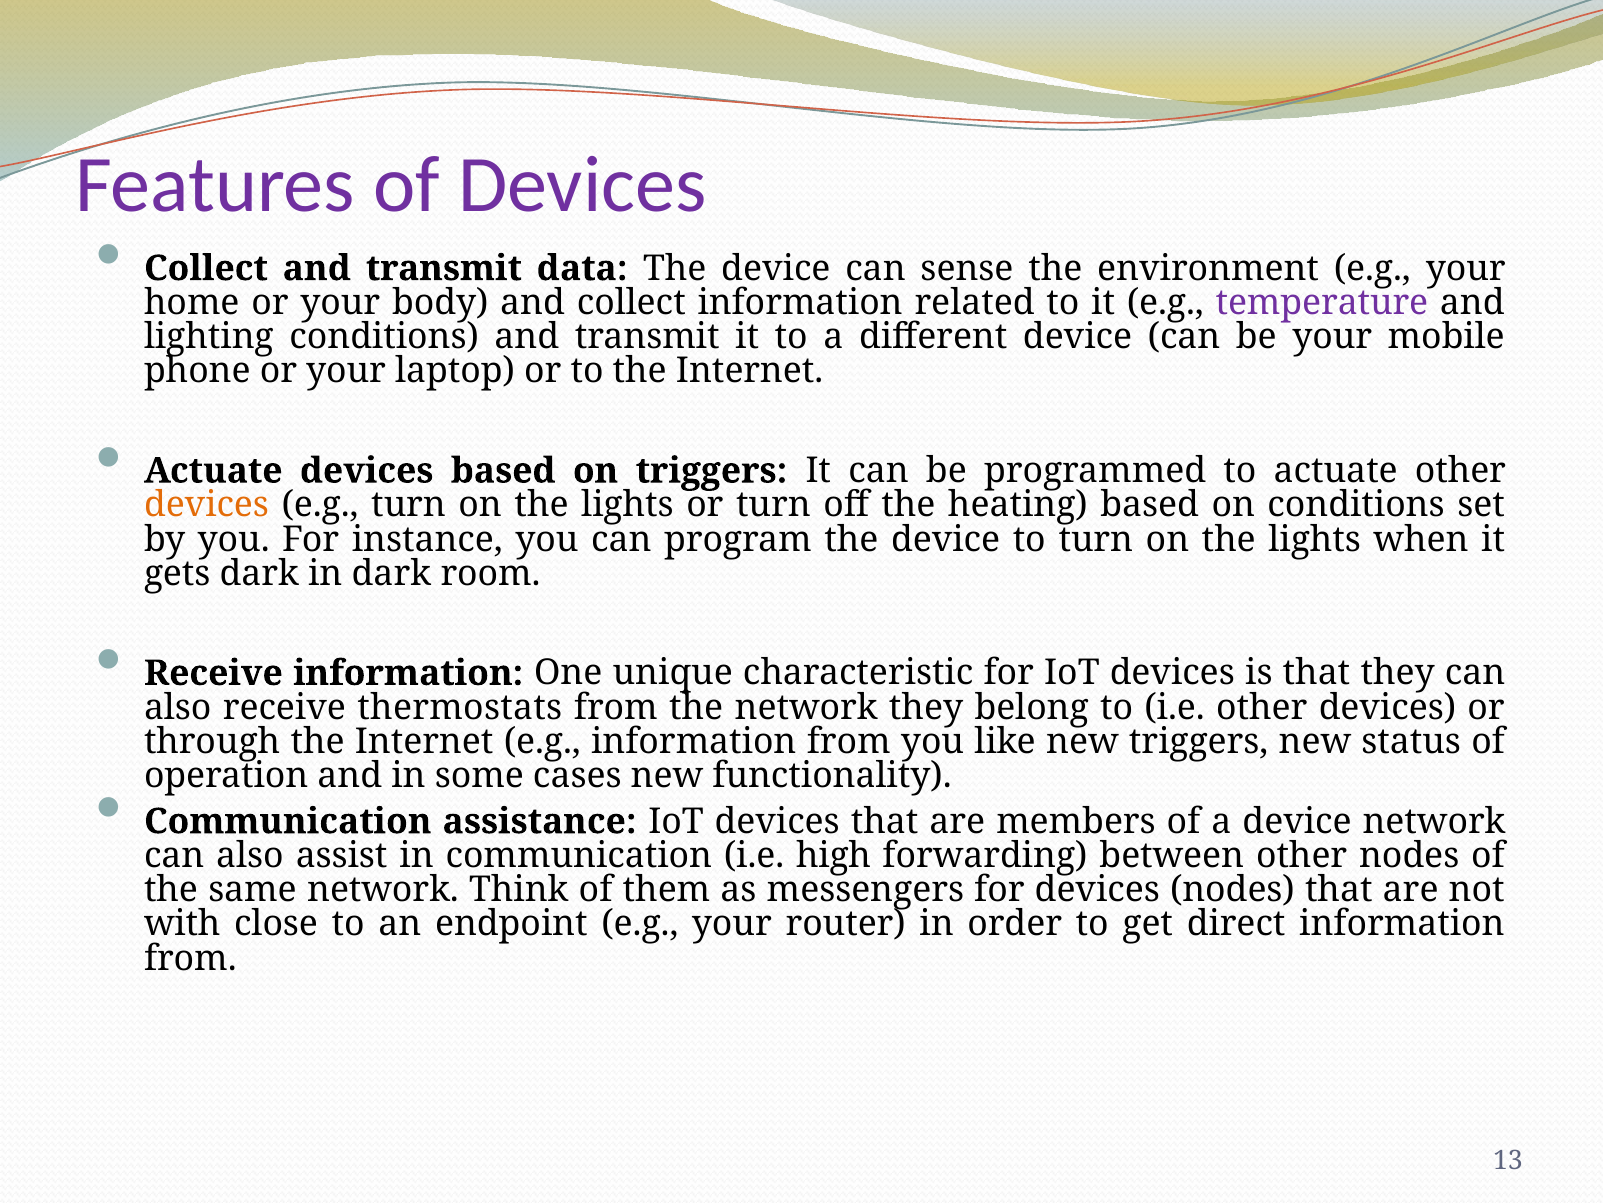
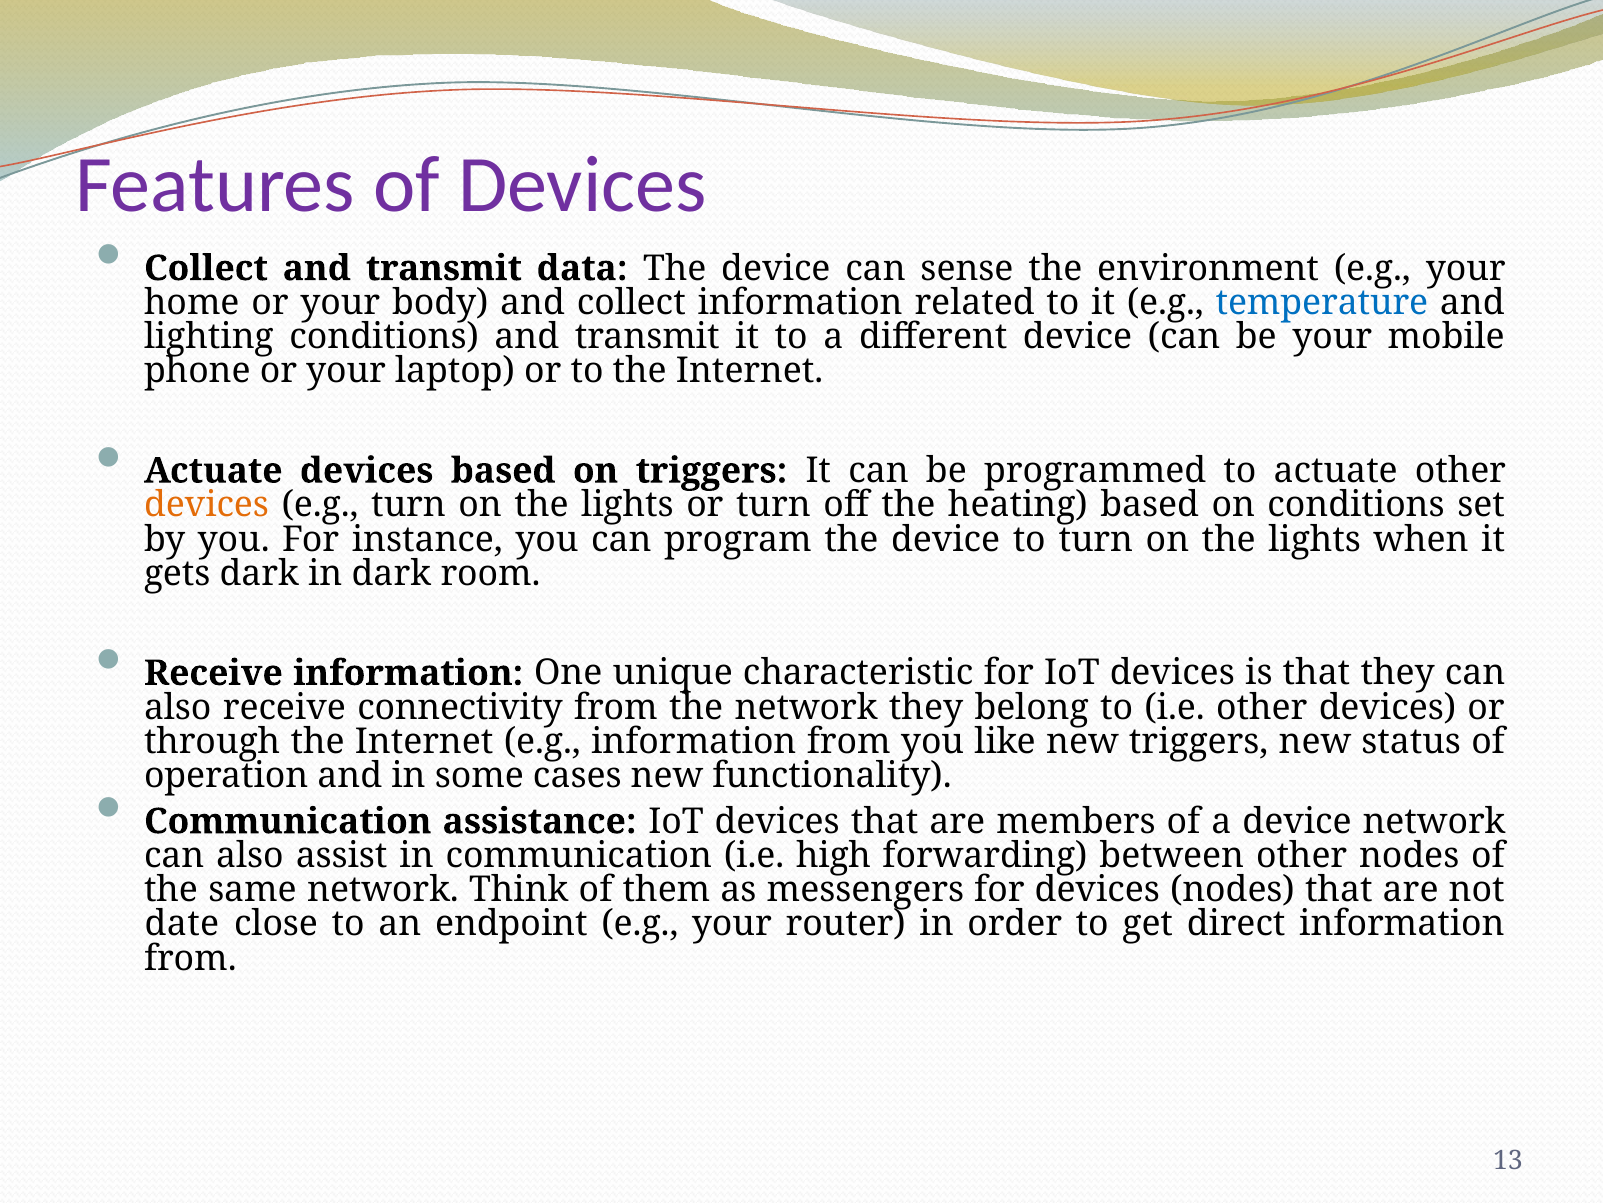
temperature colour: purple -> blue (1322, 302)
thermostats: thermostats -> connectivity (460, 707)
with: with -> date (182, 924)
